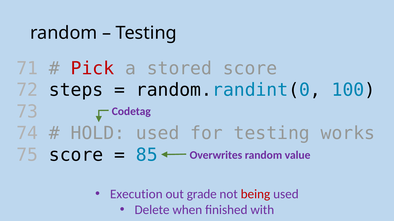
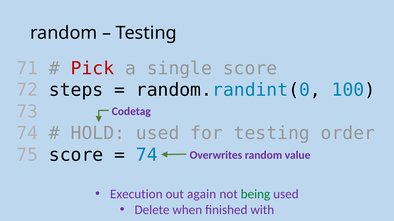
stored: stored -> single (179, 69)
works: works -> order (348, 134)
85: 85 -> 74 (147, 155)
grade: grade -> again (202, 195)
being colour: red -> green (255, 195)
